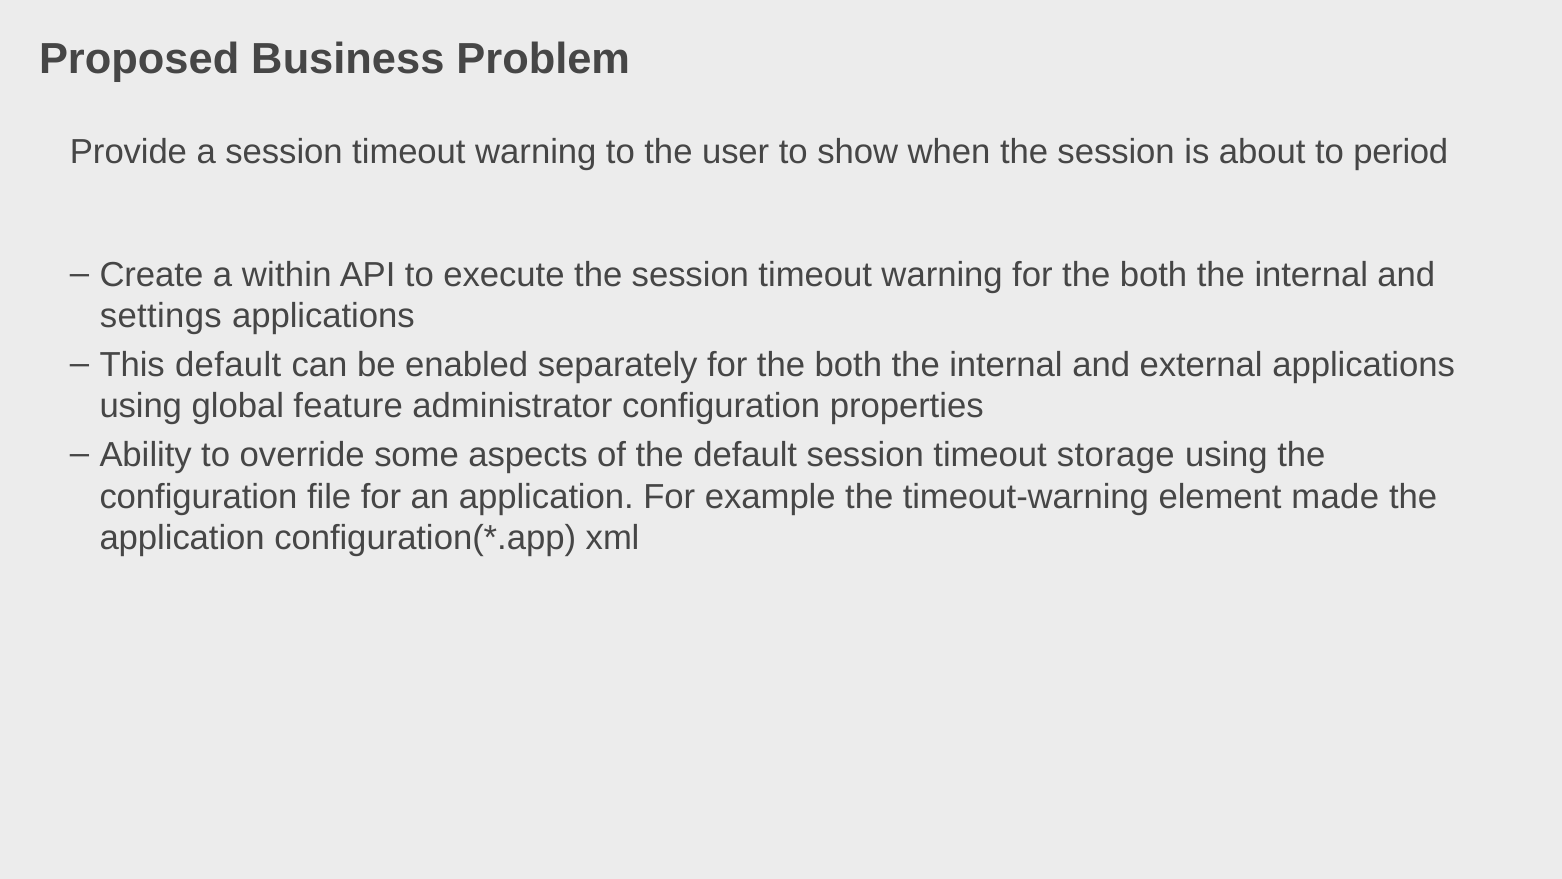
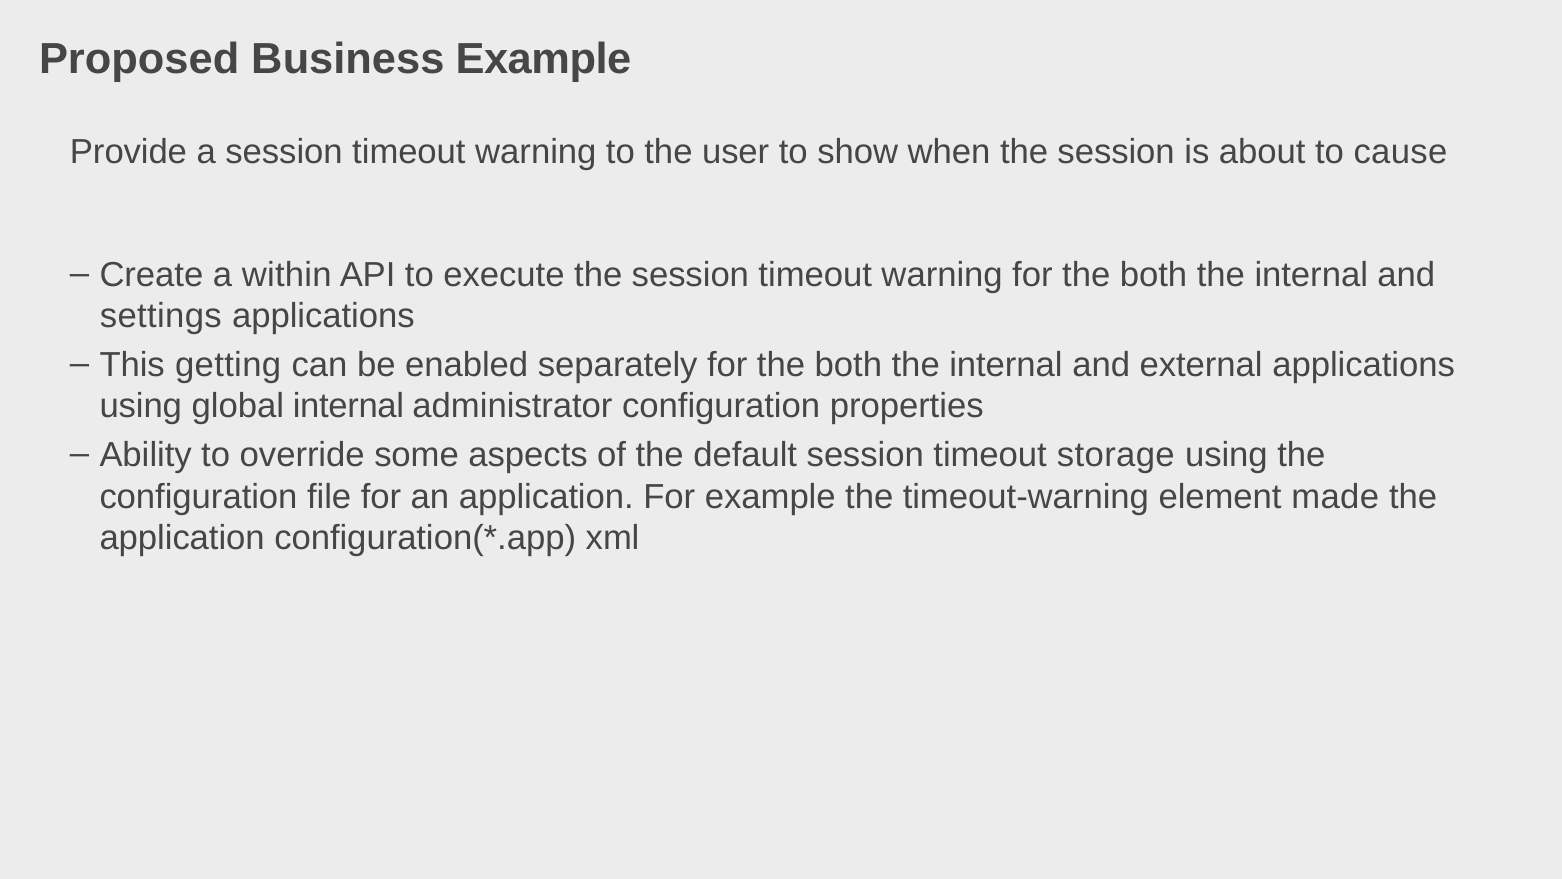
Business Problem: Problem -> Example (543, 59)
period: period -> cause (1400, 152)
This default: default -> getting (228, 365)
global feature: feature -> internal (348, 406)
